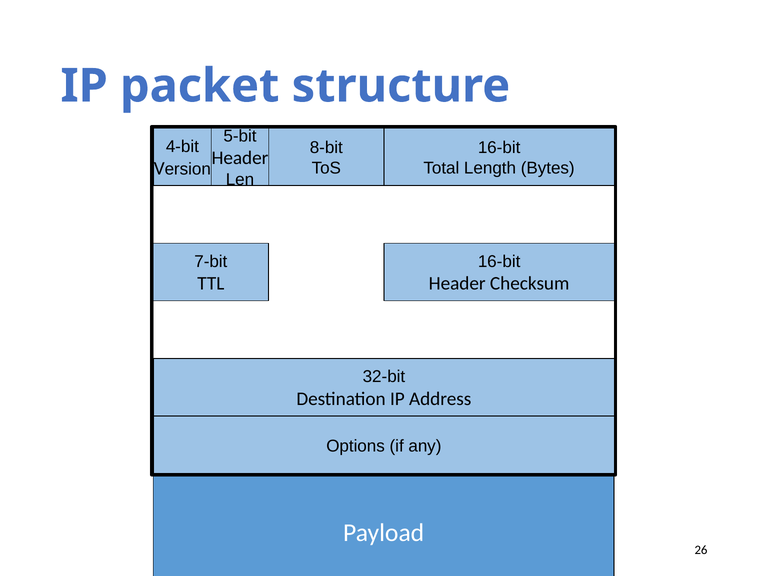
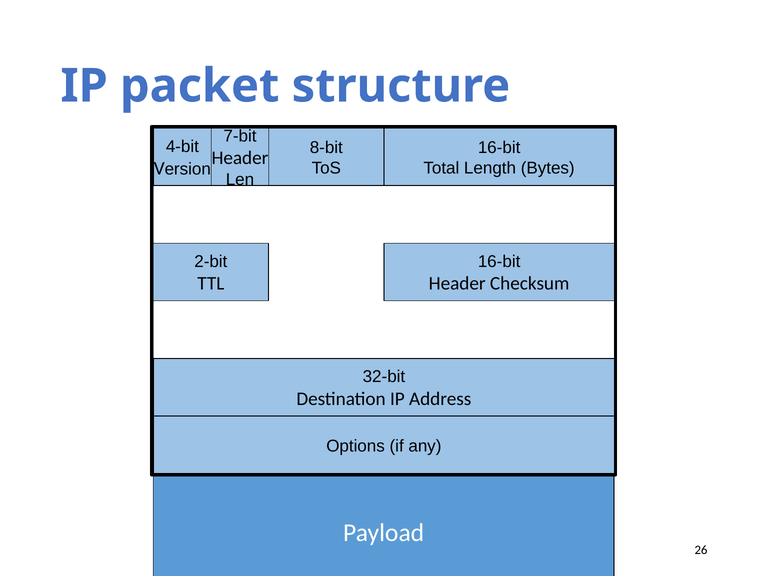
5-bit: 5-bit -> 7-bit (240, 136)
7-bit: 7-bit -> 2-bit (211, 262)
